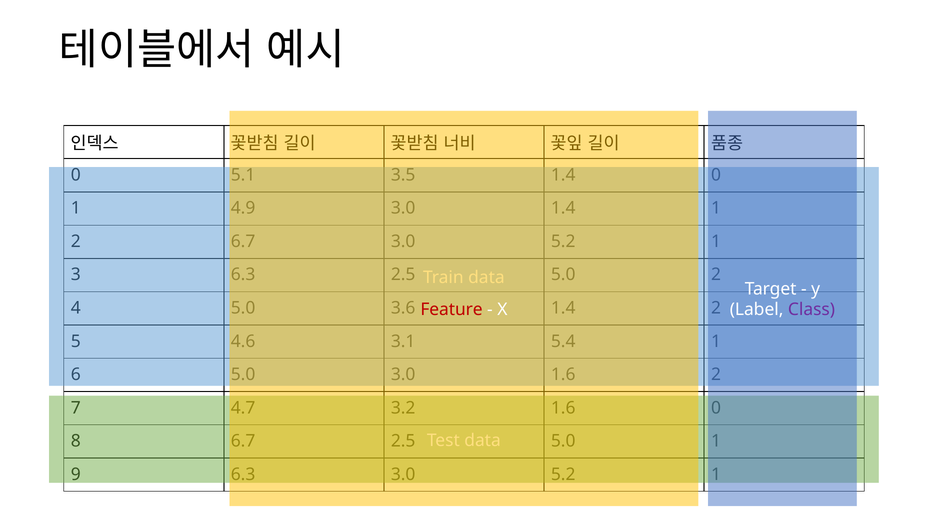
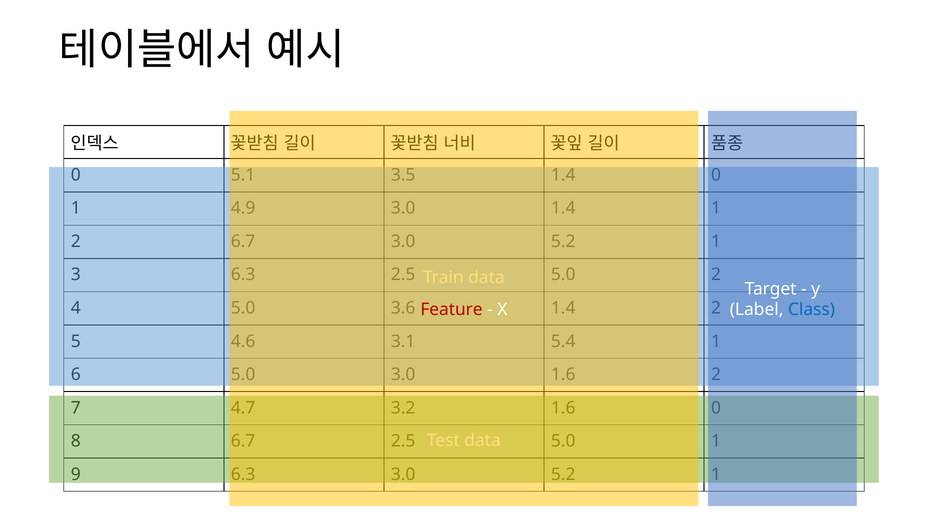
Class colour: purple -> blue (811, 310)
